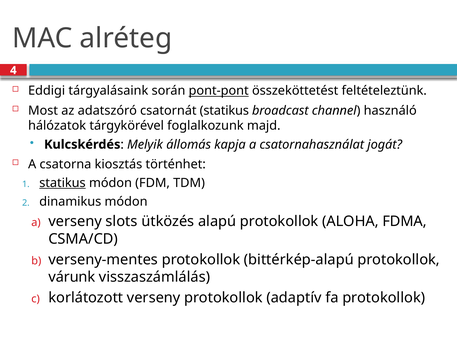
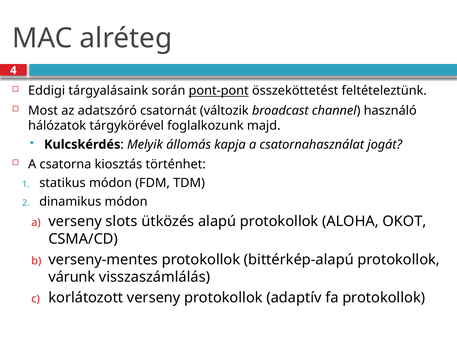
csatornát statikus: statikus -> változik (224, 110)
statikus underline: present -> none (62, 183)
FDMA: FDMA -> OKOT (404, 221)
